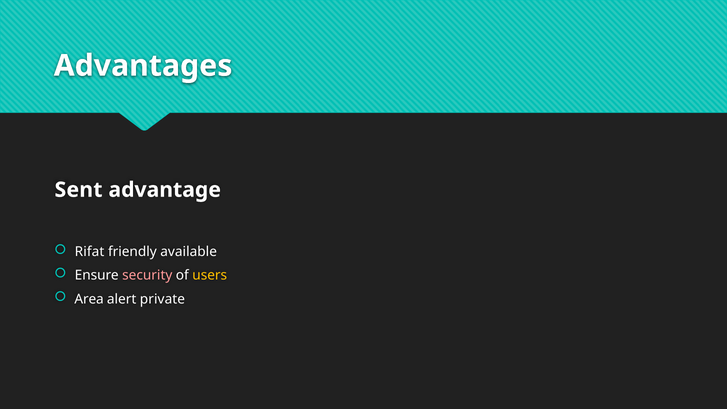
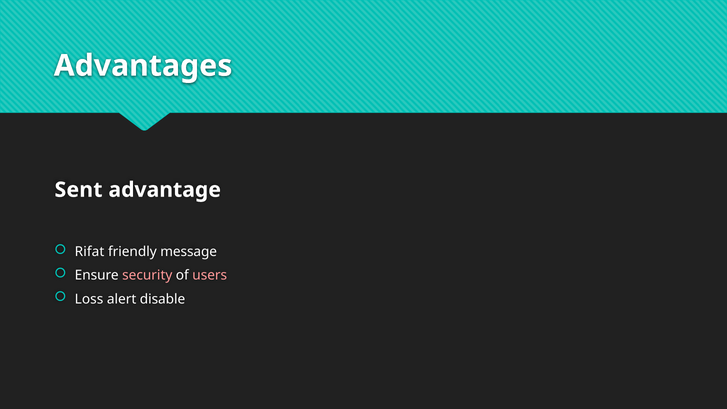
available: available -> message (189, 252)
users colour: yellow -> pink (210, 275)
Area: Area -> Loss (89, 299)
private: private -> disable (163, 299)
